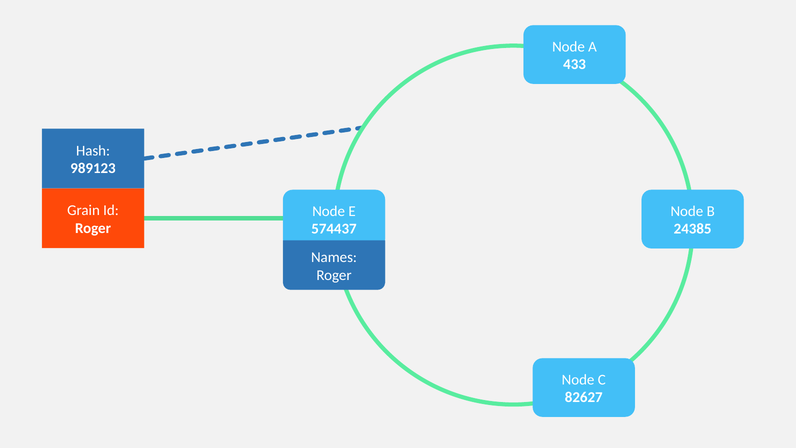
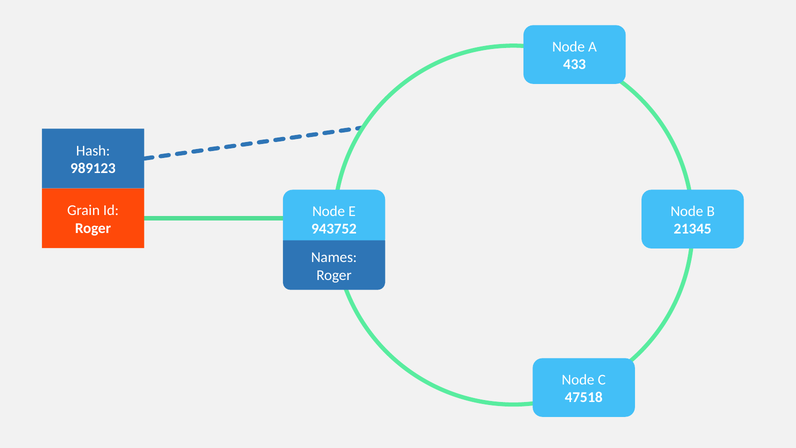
574437: 574437 -> 943752 (334, 229)
24385: 24385 -> 21345 (693, 229)
82627: 82627 -> 47518 (584, 397)
